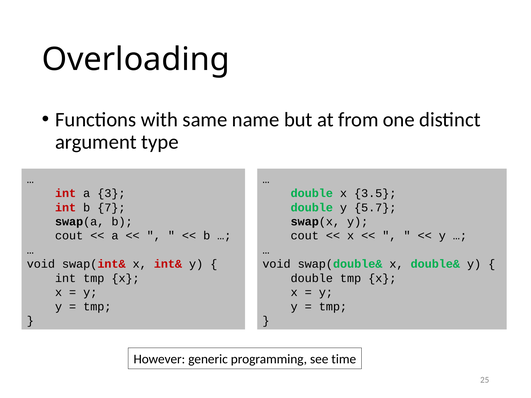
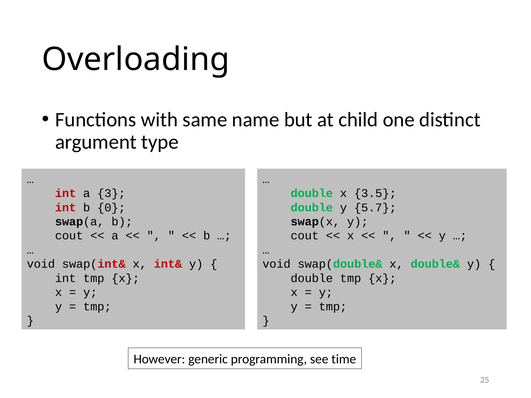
from: from -> child (358, 120)
7: 7 -> 0 (111, 208)
